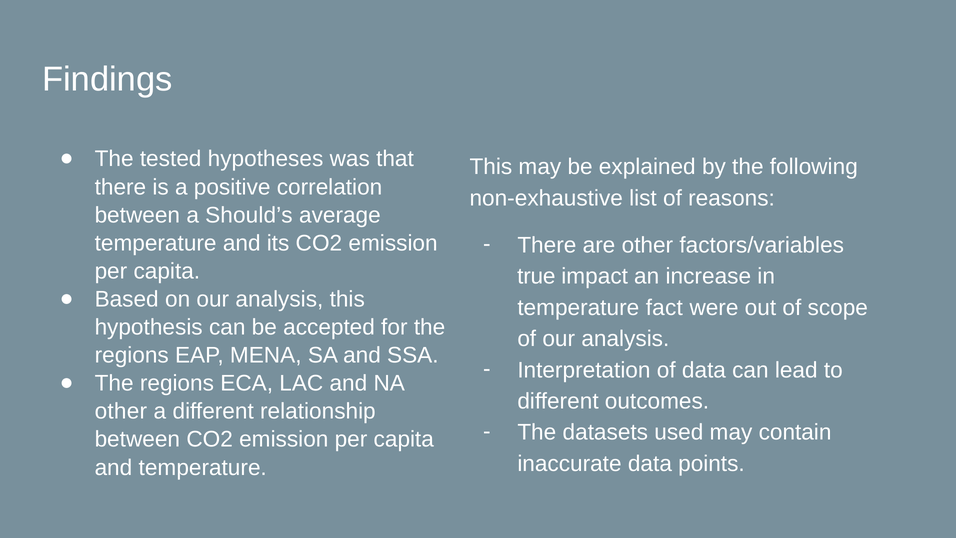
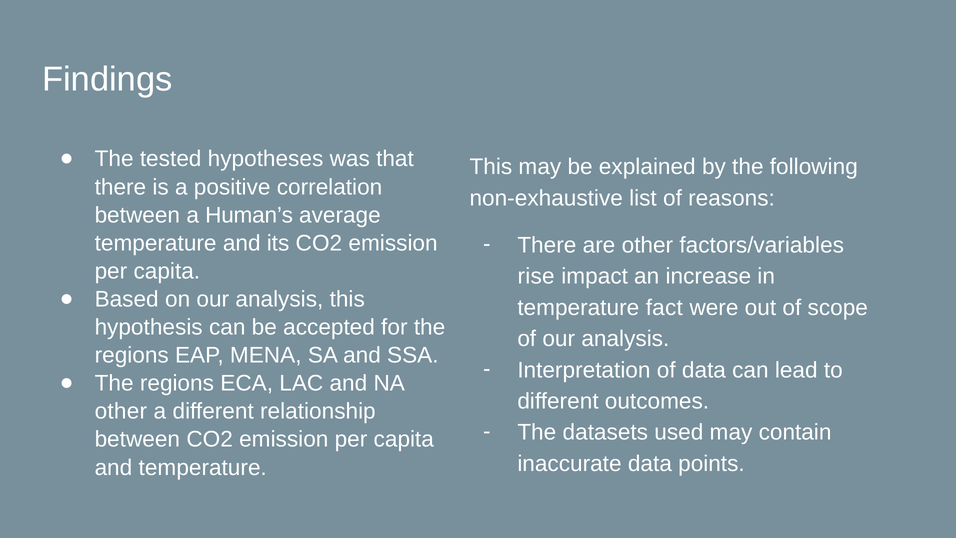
Should’s: Should’s -> Human’s (249, 215)
true: true -> rise (536, 276)
